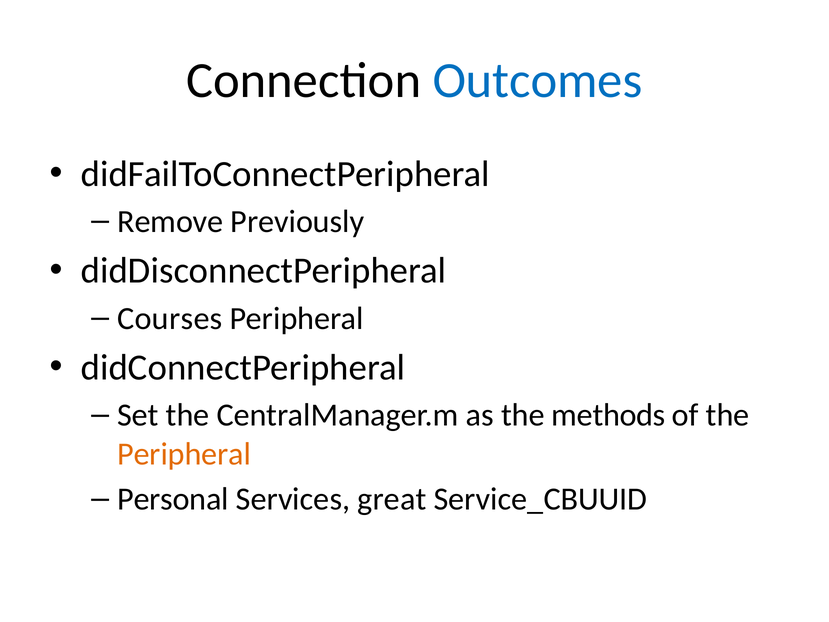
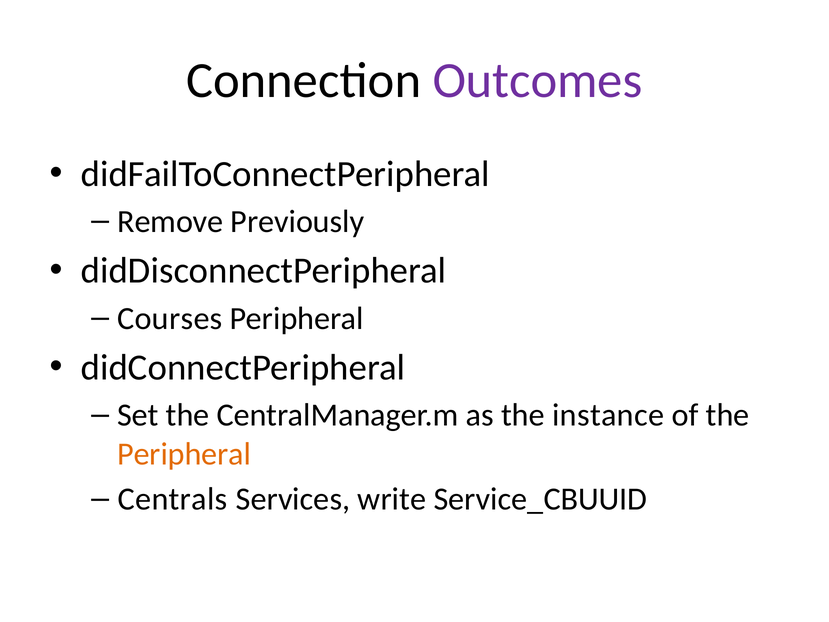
Outcomes colour: blue -> purple (537, 80)
methods: methods -> instance (608, 415)
Personal: Personal -> Centrals (173, 499)
great: great -> write (392, 499)
